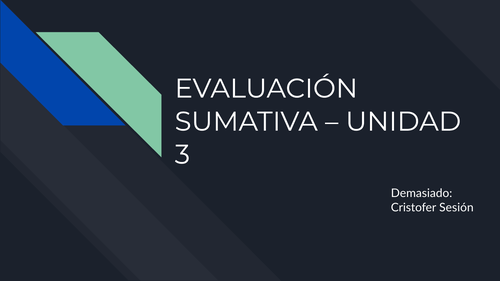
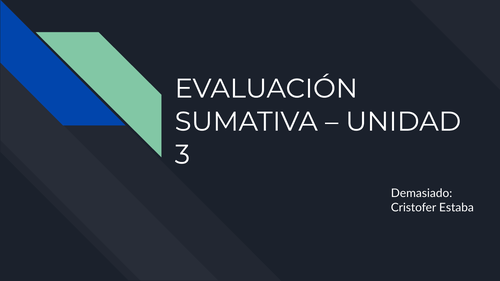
Sesión: Sesión -> Estaba (456, 208)
